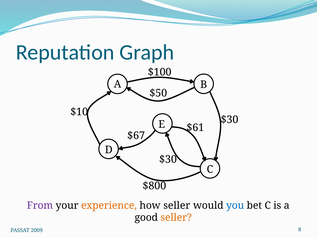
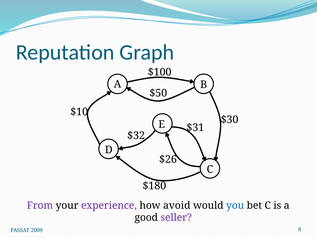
$61: $61 -> $31 (195, 128)
$67: $67 -> $32 (136, 135)
$30: $30 -> $26 (168, 159)
$800: $800 -> $180 (154, 186)
experience colour: orange -> purple (109, 205)
how seller: seller -> avoid (177, 205)
seller colour: orange -> purple (176, 217)
